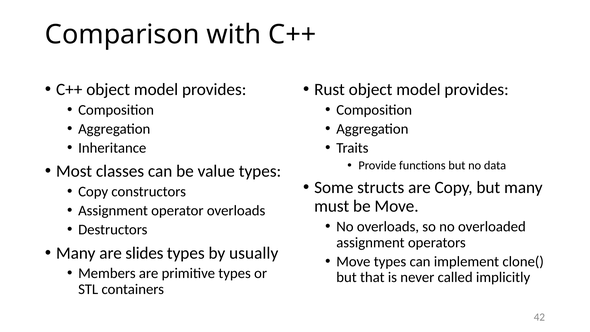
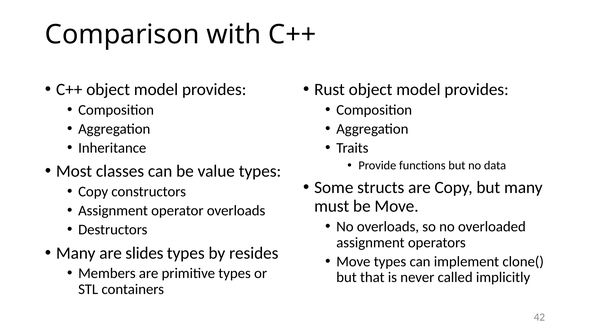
usually: usually -> resides (254, 253)
